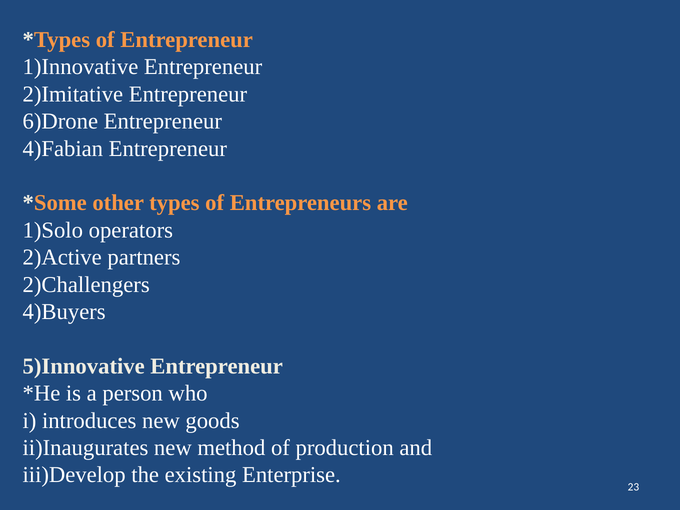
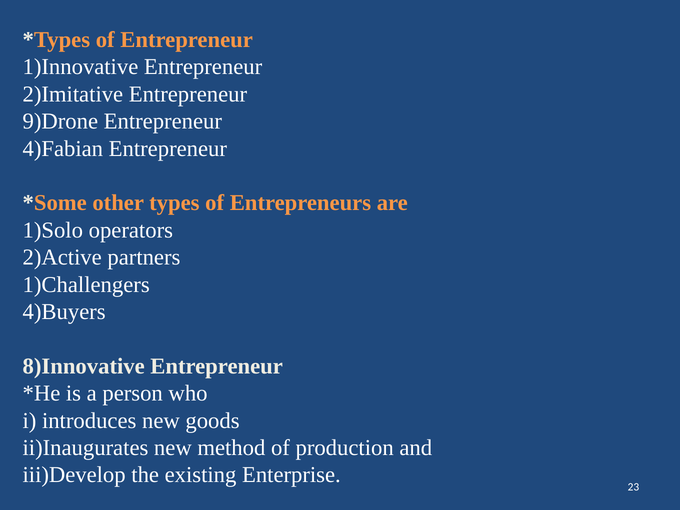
6)Drone: 6)Drone -> 9)Drone (60, 121)
2)Challengers: 2)Challengers -> 1)Challengers (86, 285)
5)Innovative: 5)Innovative -> 8)Innovative (84, 366)
